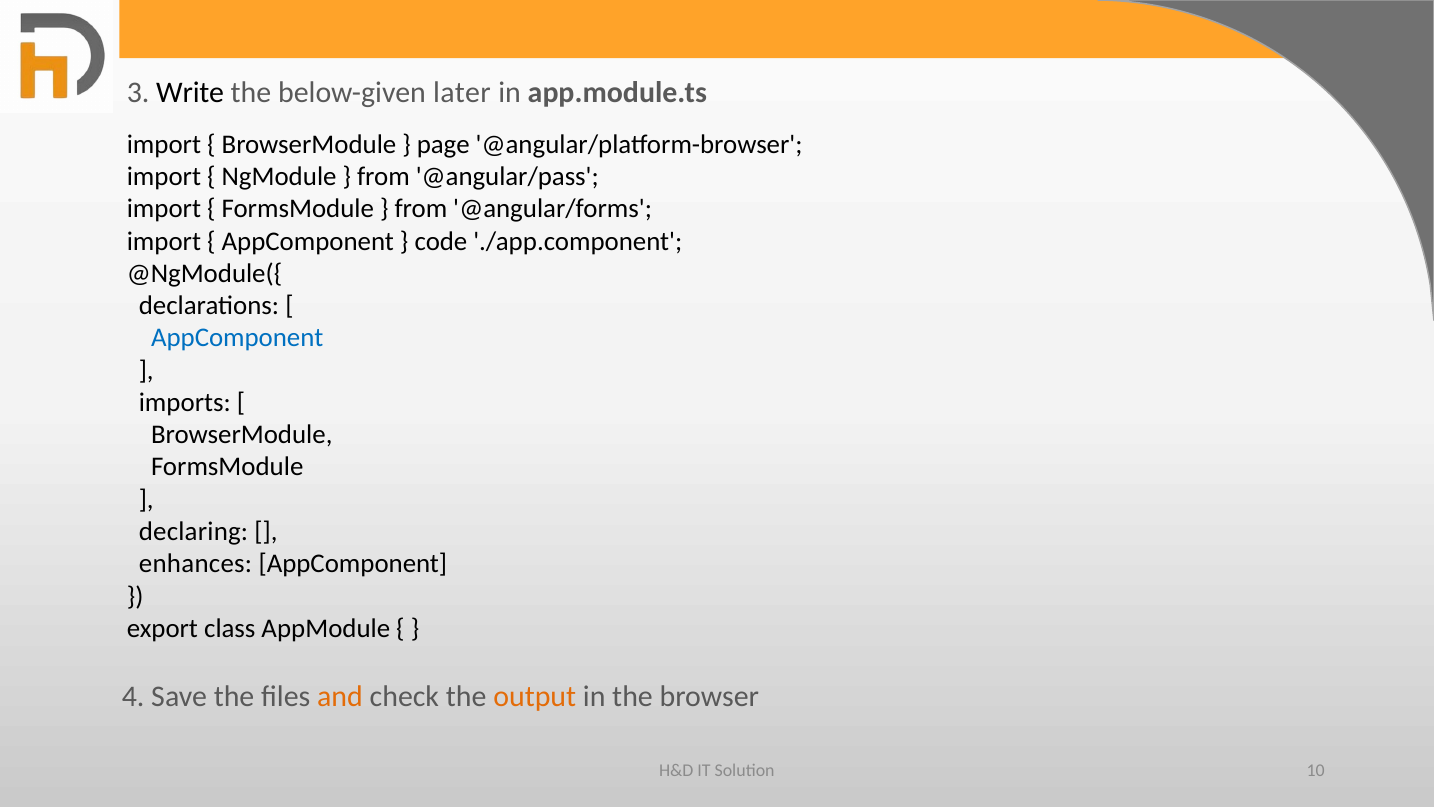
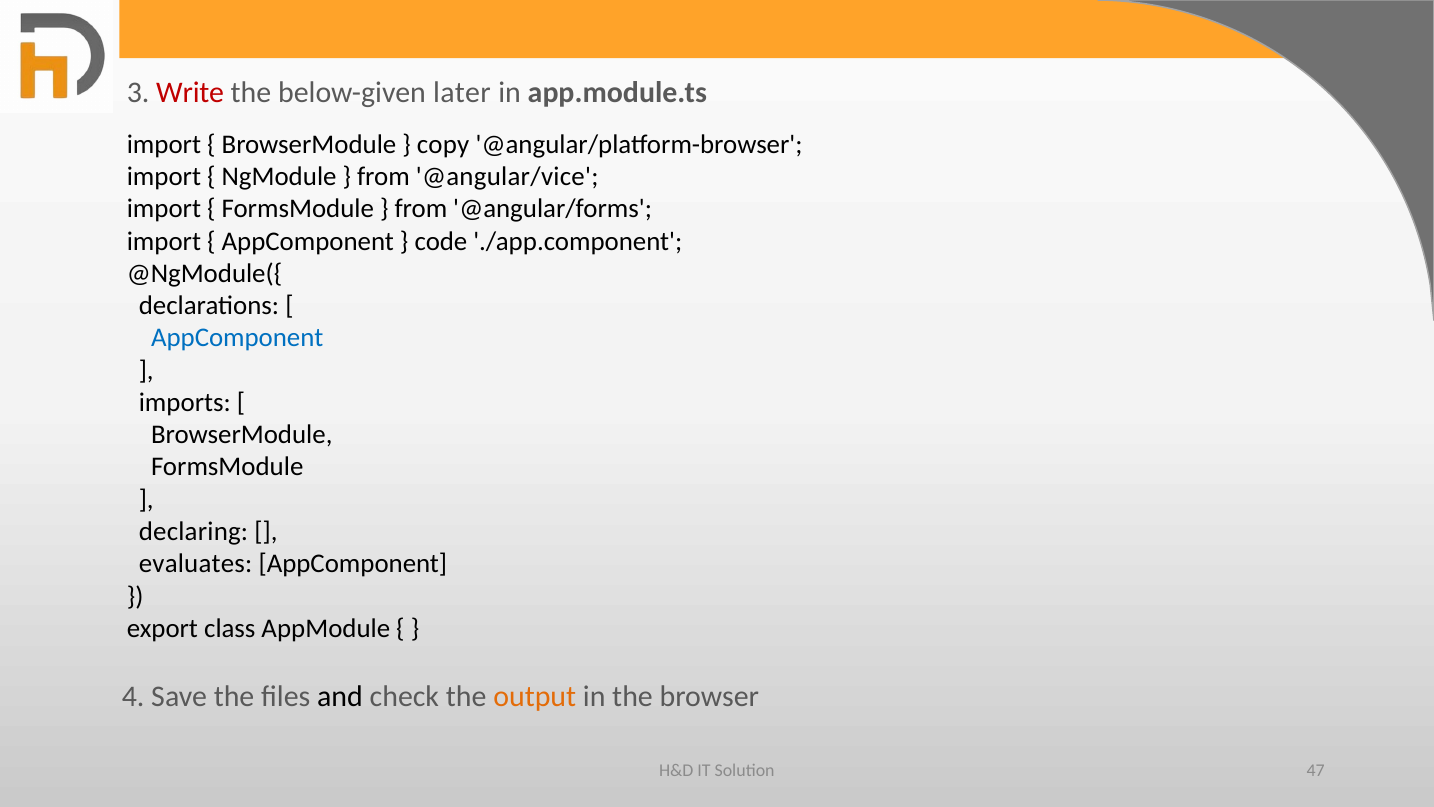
Write colour: black -> red (190, 92)
page: page -> copy (443, 144)
@angular/pass: @angular/pass -> @angular/vice (507, 177)
enhances: enhances -> evaluates (196, 564)
and colour: orange -> black (340, 696)
10: 10 -> 47 (1316, 770)
